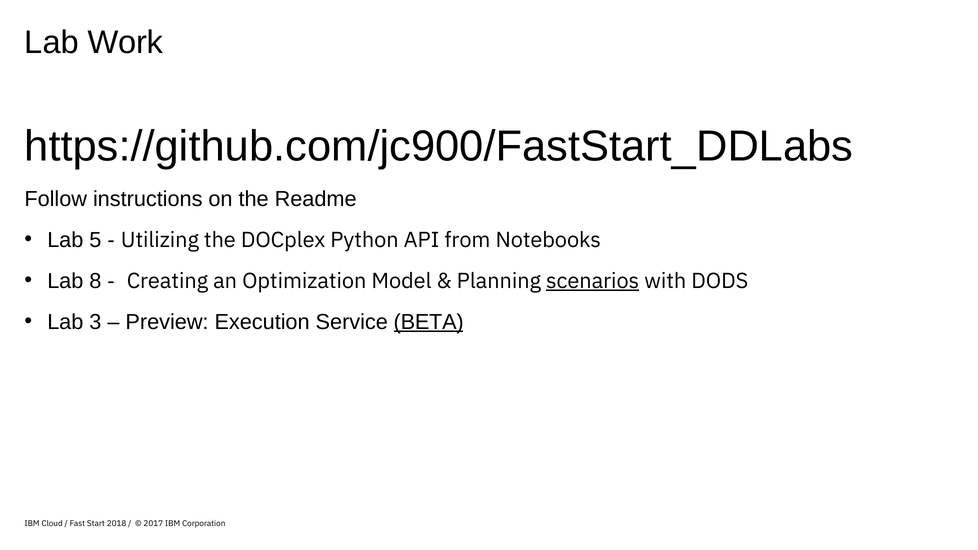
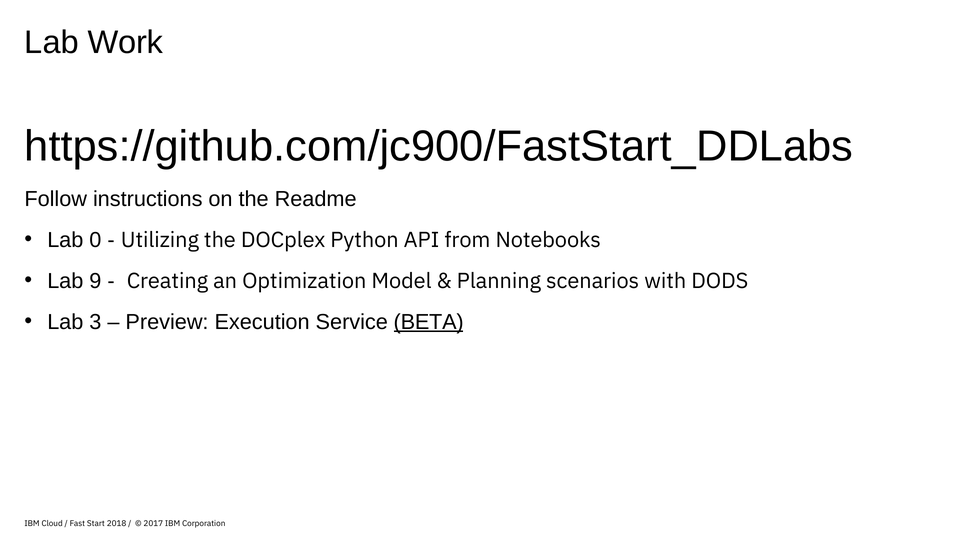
5: 5 -> 0 (95, 240)
8: 8 -> 9 (95, 281)
scenarios underline: present -> none (593, 281)
